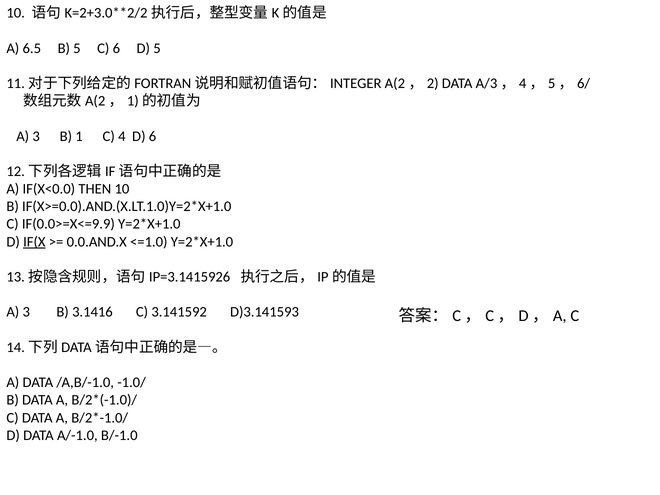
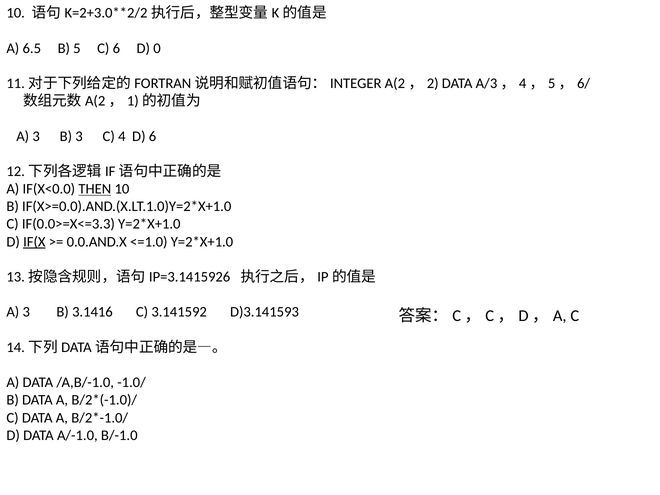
D 5: 5 -> 0 (157, 48)
B 1: 1 -> 3 (79, 136)
THEN underline: none -> present (95, 189)
IF(0.0>=X<=9.9: IF(0.0>=X<=9.9 -> IF(0.0>=X<=3.3 (68, 224)
